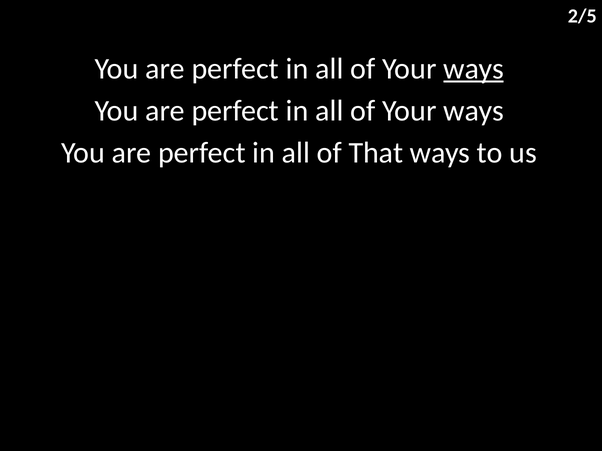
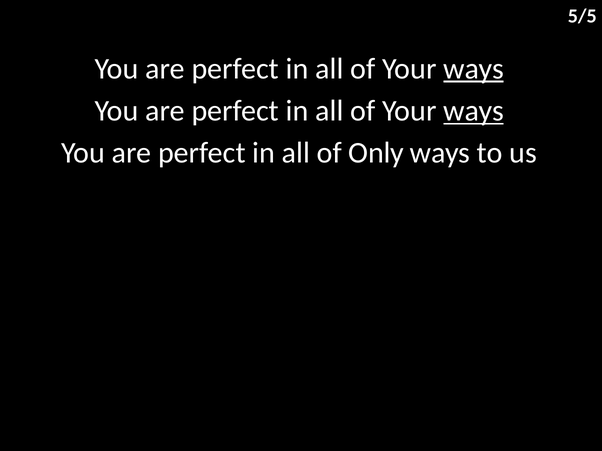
2/5: 2/5 -> 5/5 (582, 16)
ways underline: none -> present (474, 111)
That: That -> Only (376, 153)
